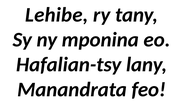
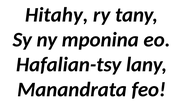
Lehibe: Lehibe -> Hitahy (57, 15)
